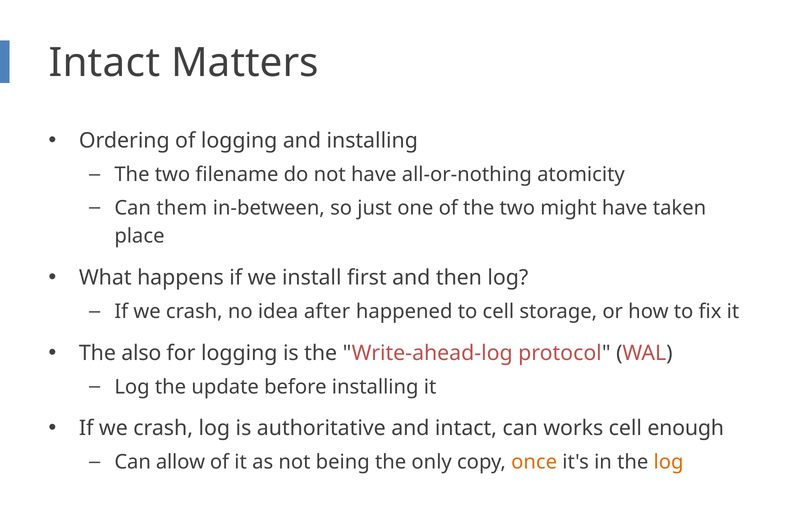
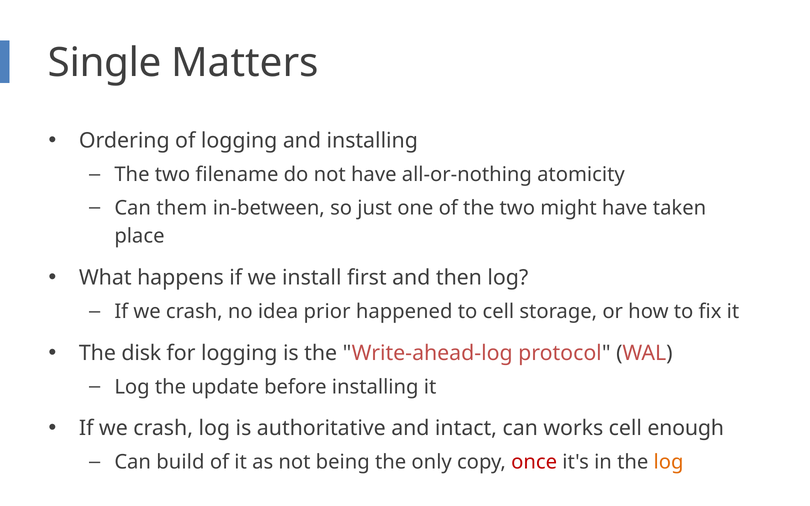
Intact: Intact -> Single (105, 63)
after: after -> prior (327, 312)
also: also -> disk (141, 353)
allow: allow -> build (180, 462)
once colour: orange -> red (534, 462)
